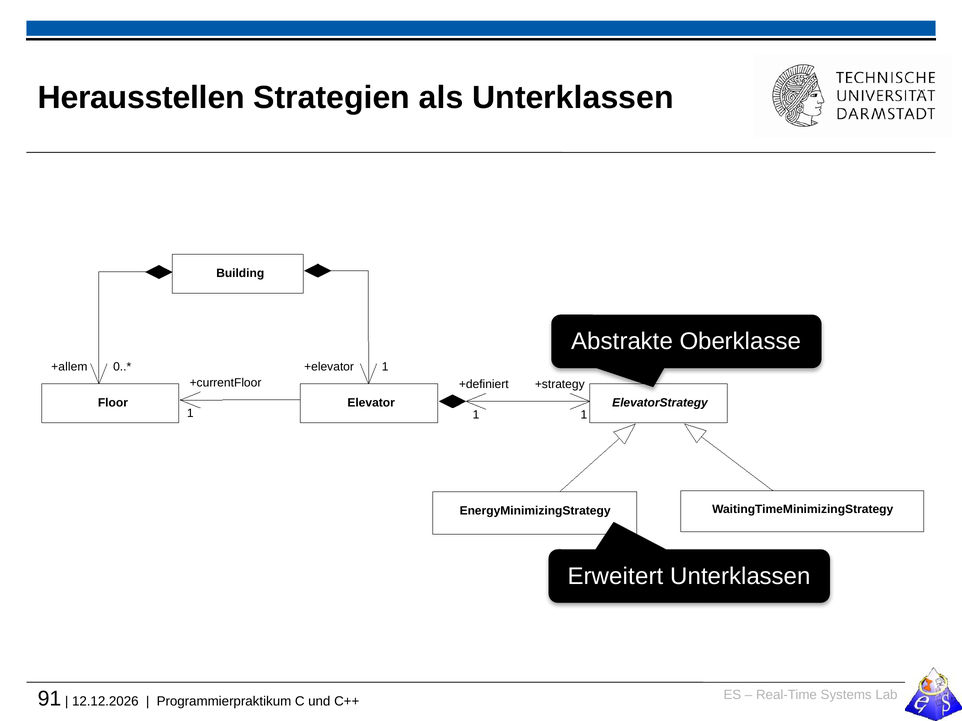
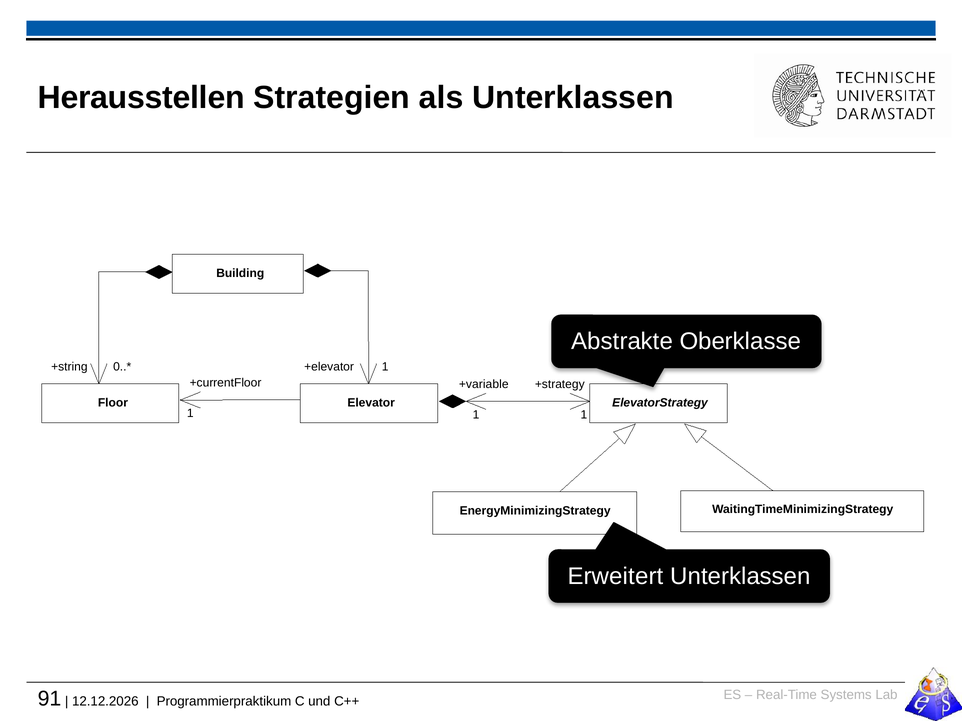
+allem: +allem -> +string (69, 367)
+definiert: +definiert -> +variable (484, 384)
